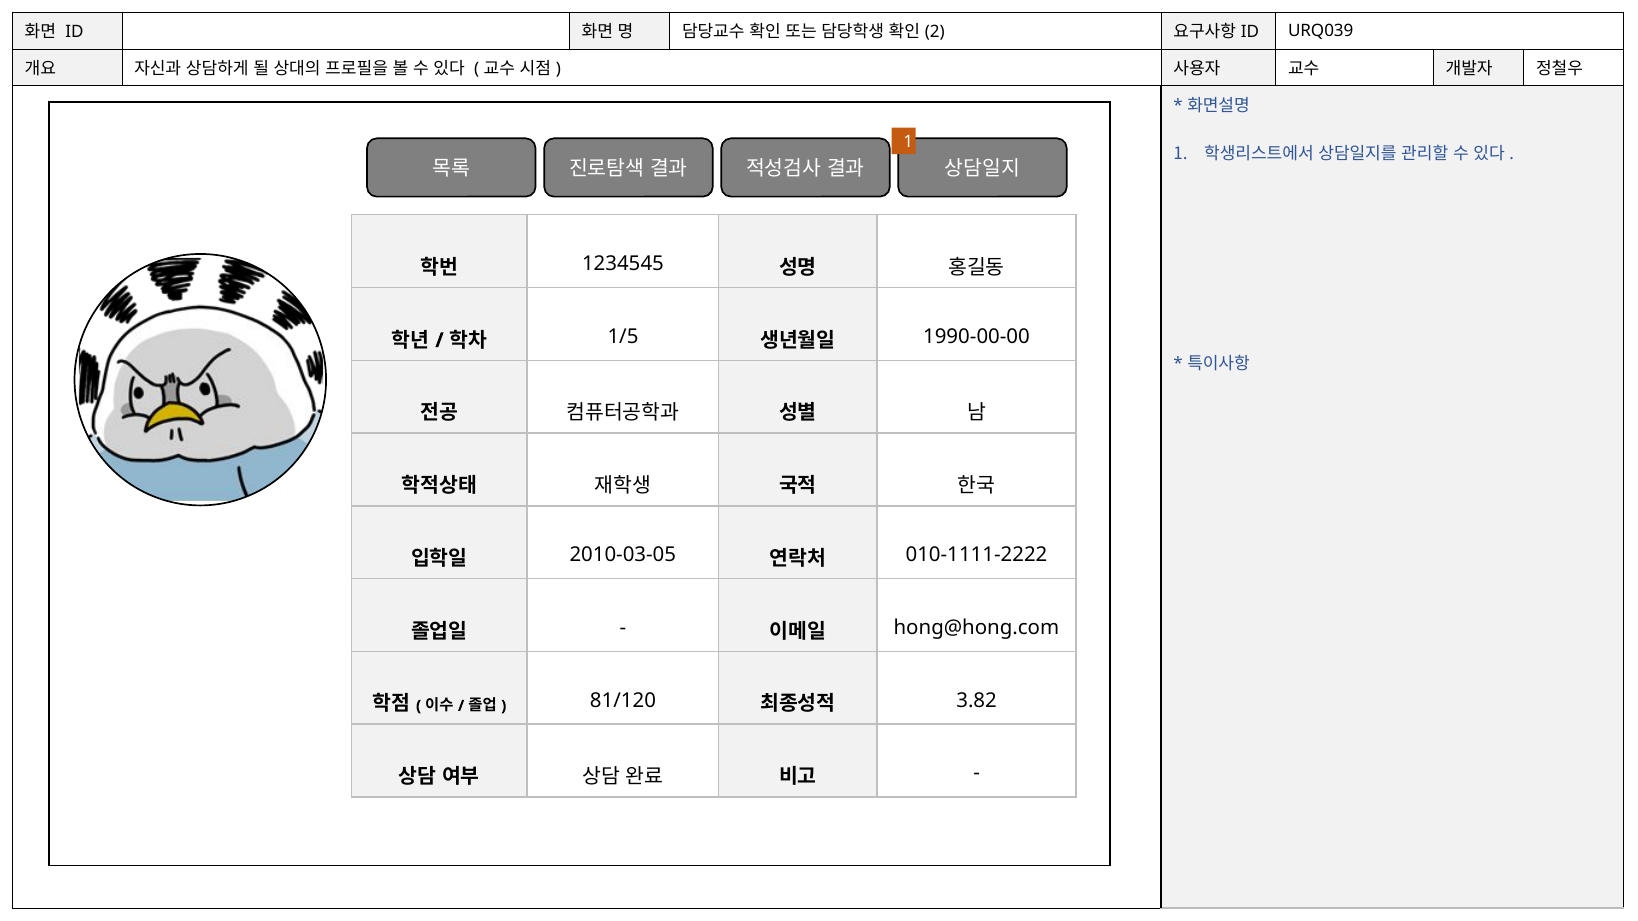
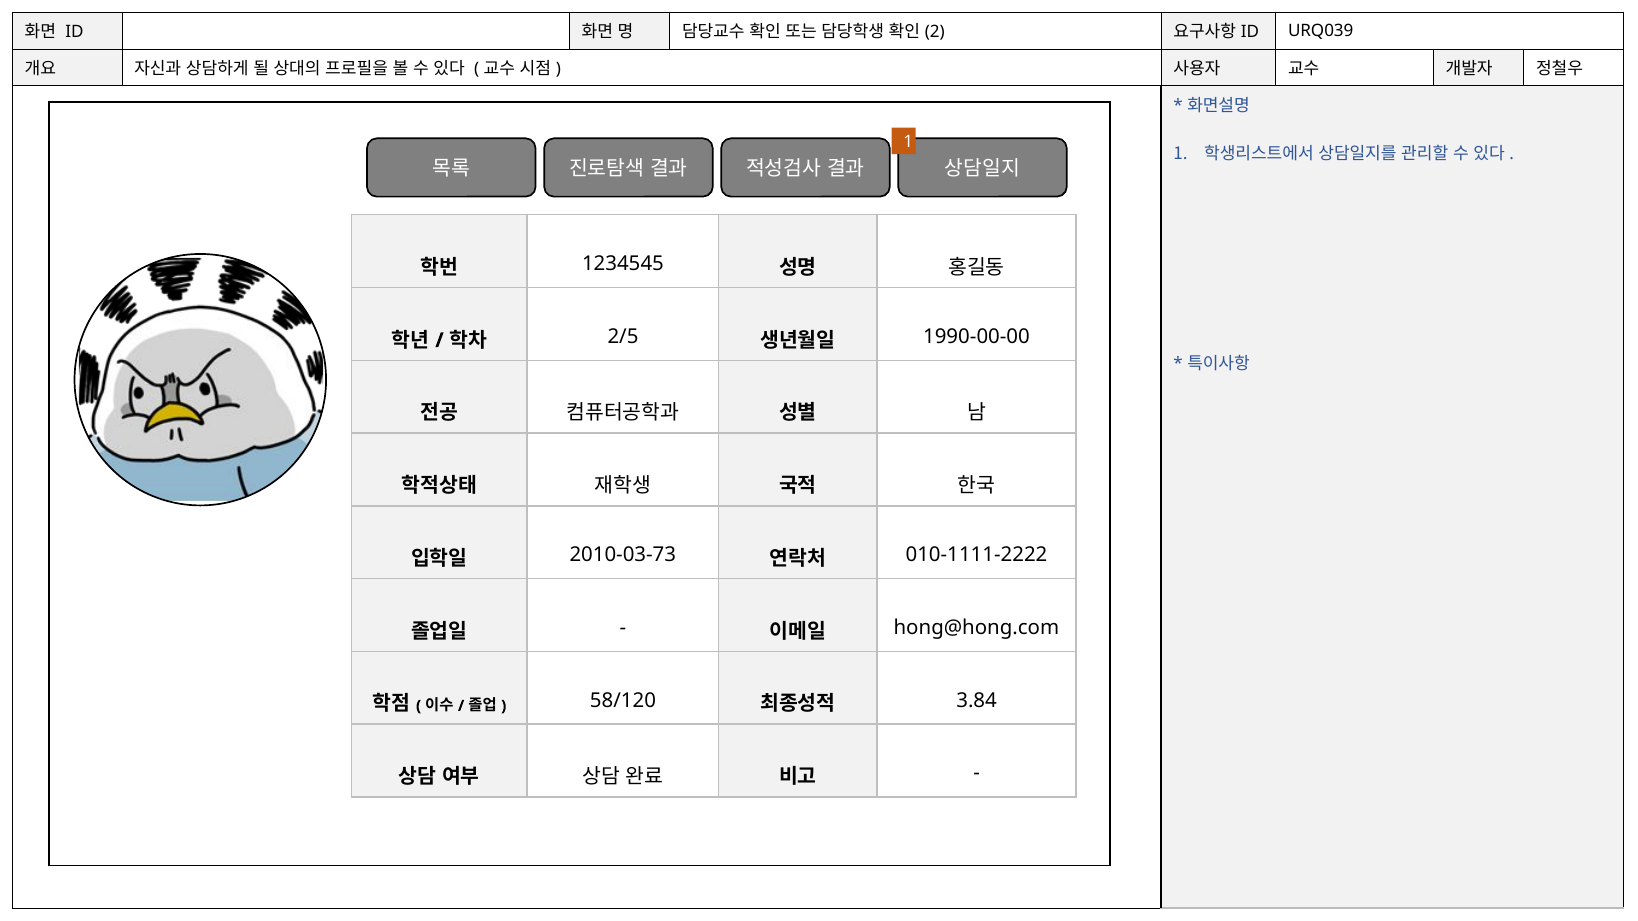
1/5: 1/5 -> 2/5 (623, 337)
2010-03-05: 2010-03-05 -> 2010-03-73 (623, 555)
81/120: 81/120 -> 58/120 (623, 701)
3.82: 3.82 -> 3.84 (977, 701)
